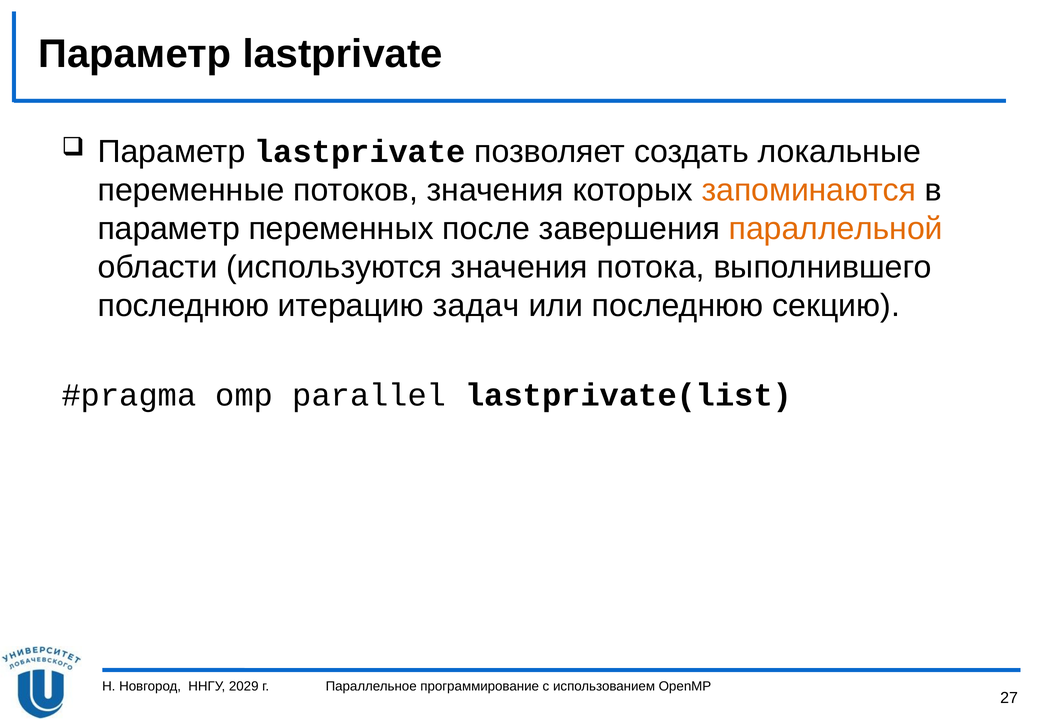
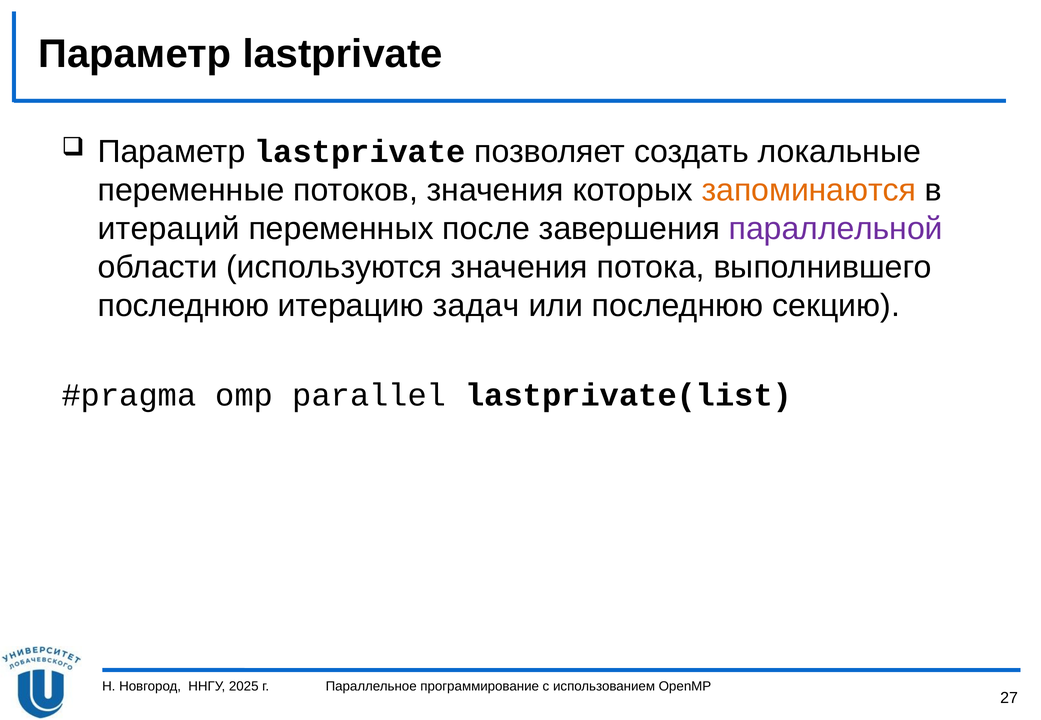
параметр: параметр -> итераций (169, 229)
параллельной colour: orange -> purple (836, 229)
2029: 2029 -> 2025 (244, 687)
